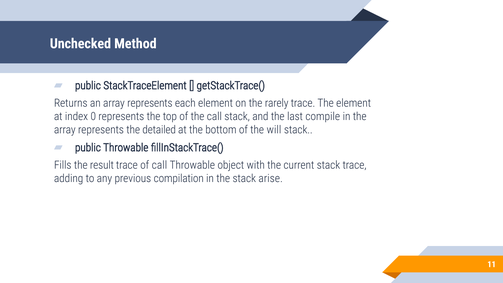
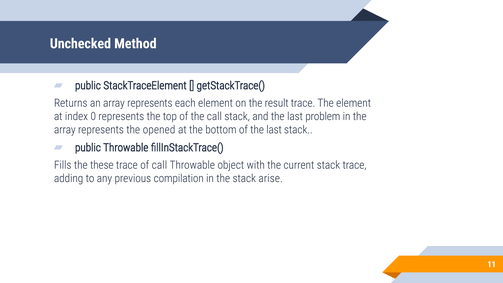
rarely: rarely -> result (277, 103)
compile: compile -> problem (323, 117)
detailed: detailed -> opened (159, 130)
of the will: will -> last (274, 130)
result: result -> these (102, 165)
